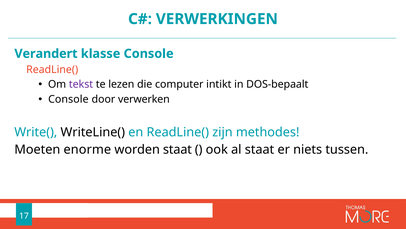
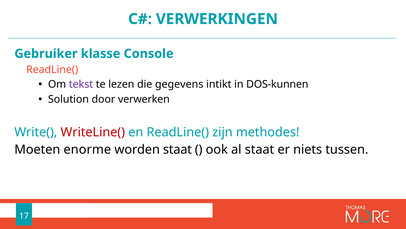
Verandert: Verandert -> Gebruiker (46, 54)
computer: computer -> gegevens (179, 84)
DOS-bepaalt: DOS-bepaalt -> DOS-kunnen (277, 84)
Console: Console -> Solution (68, 99)
WriteLine( colour: black -> red (93, 132)
